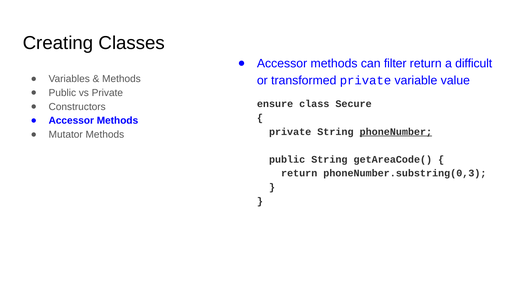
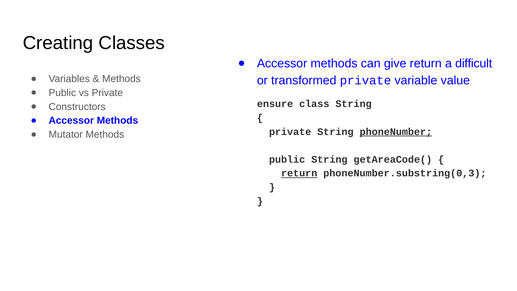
filter: filter -> give (395, 63)
class Secure: Secure -> String (354, 104)
return underline: none -> present (299, 173)
